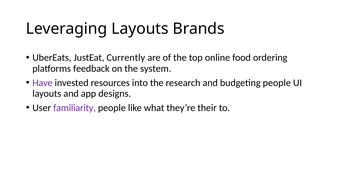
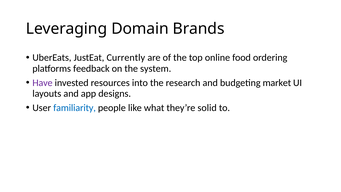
Leveraging Layouts: Layouts -> Domain (140, 29)
budgeting people: people -> market (277, 83)
familiarity colour: purple -> blue (75, 108)
their: their -> solid (207, 108)
